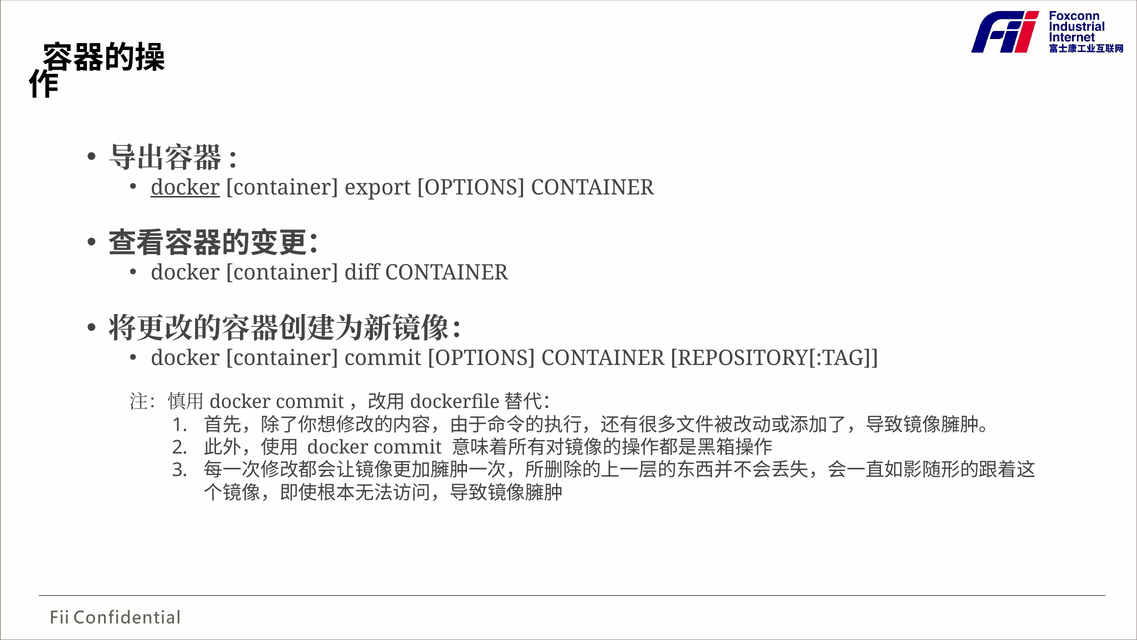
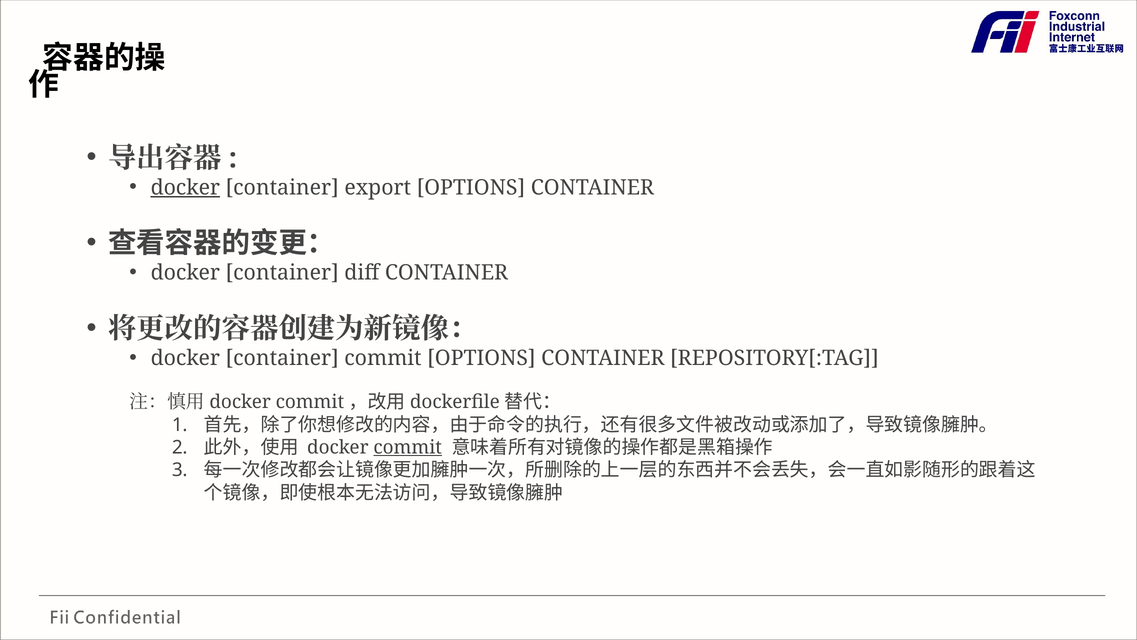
commit underline: none -> present (408, 447)
